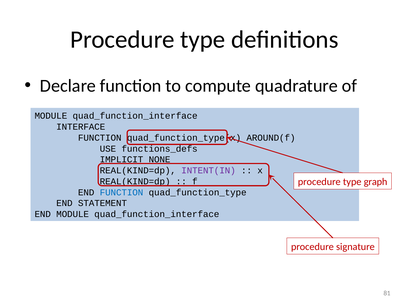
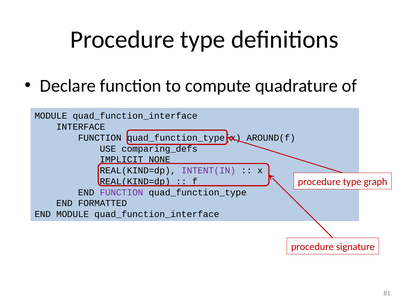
functions_defs: functions_defs -> comparing_defs (160, 149)
FUNCTION colour: blue -> purple (122, 192)
STATEMENT: STATEMENT -> FORMATTED (102, 203)
